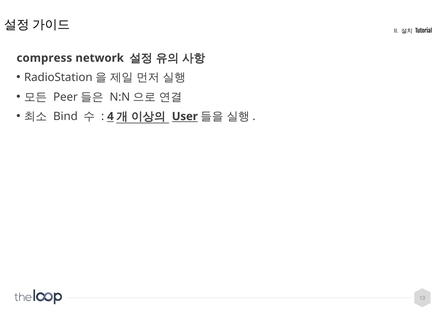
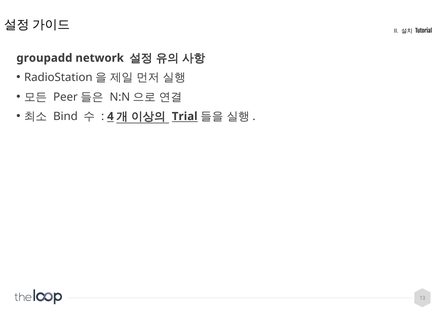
compress: compress -> groupadd (44, 58)
User: User -> Trial (185, 116)
